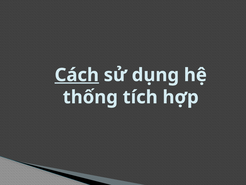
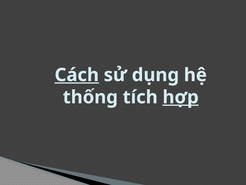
hợp underline: none -> present (181, 97)
